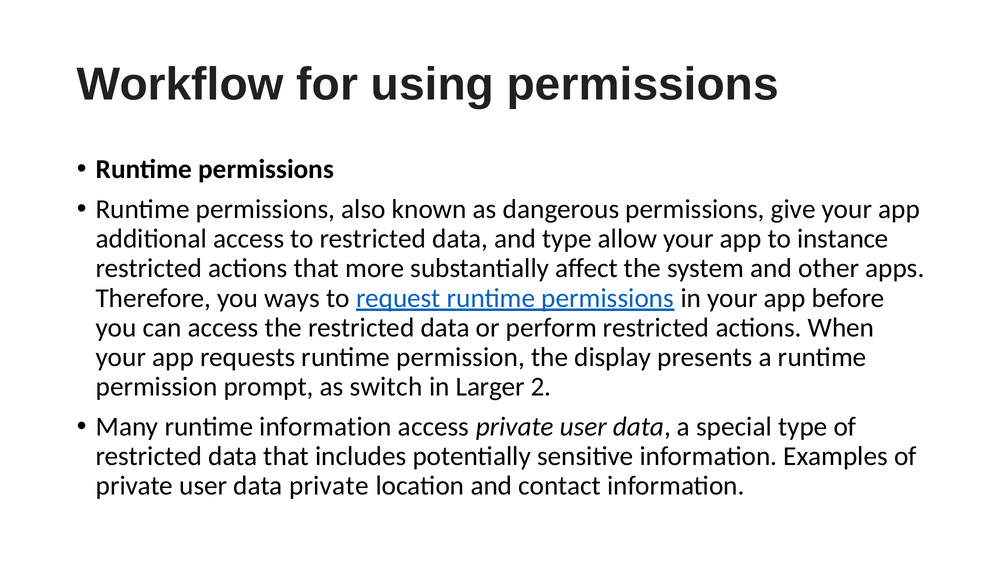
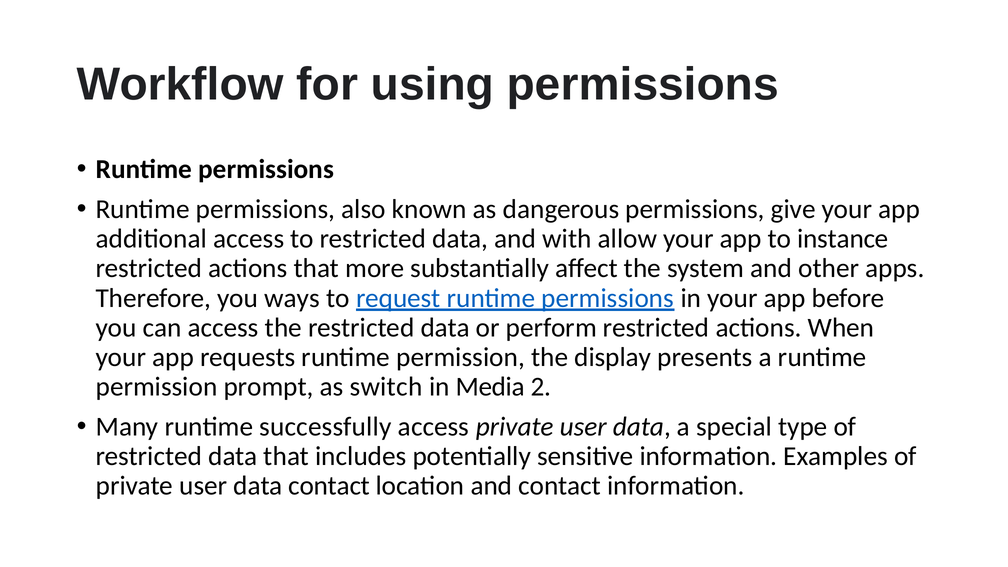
and type: type -> with (567, 239)
Larger: Larger -> Media (490, 387)
runtime information: information -> successfully (325, 427)
data private: private -> contact (329, 486)
